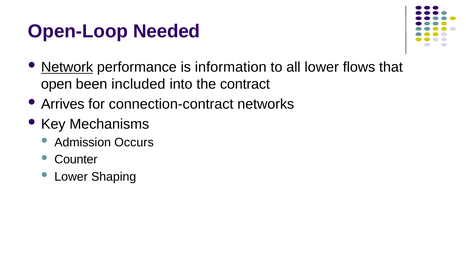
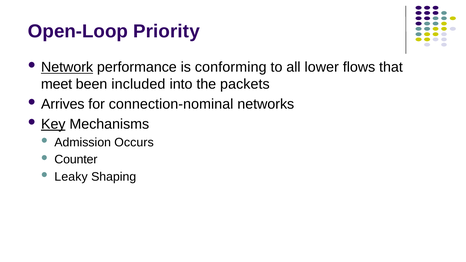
Needed: Needed -> Priority (166, 31)
information: information -> conforming (231, 67)
open: open -> meet (57, 84)
contract: contract -> packets (245, 84)
connection-contract: connection-contract -> connection-nominal (171, 104)
Key underline: none -> present (53, 124)
Lower: Lower -> Leaky (71, 177)
